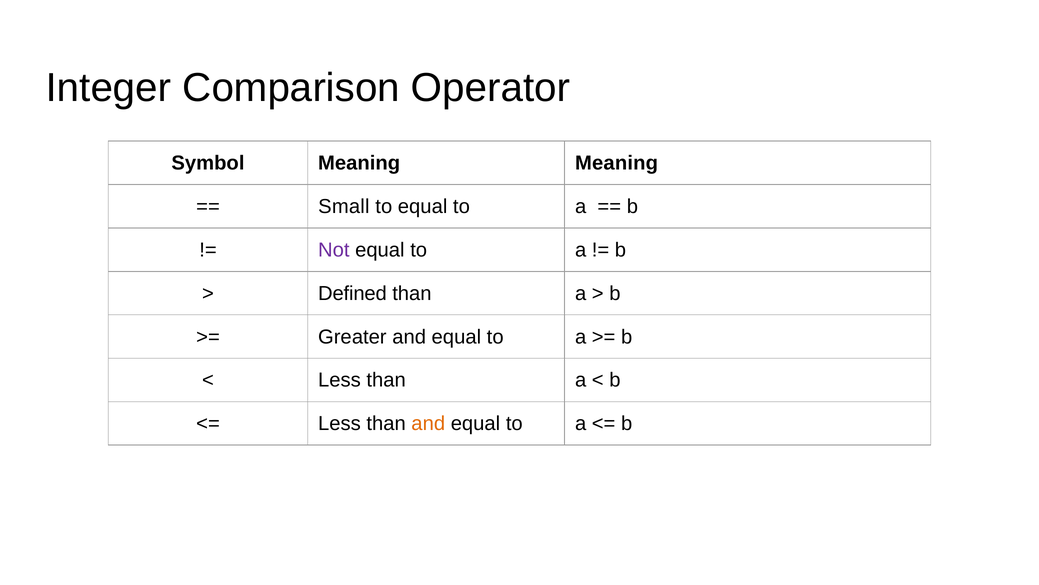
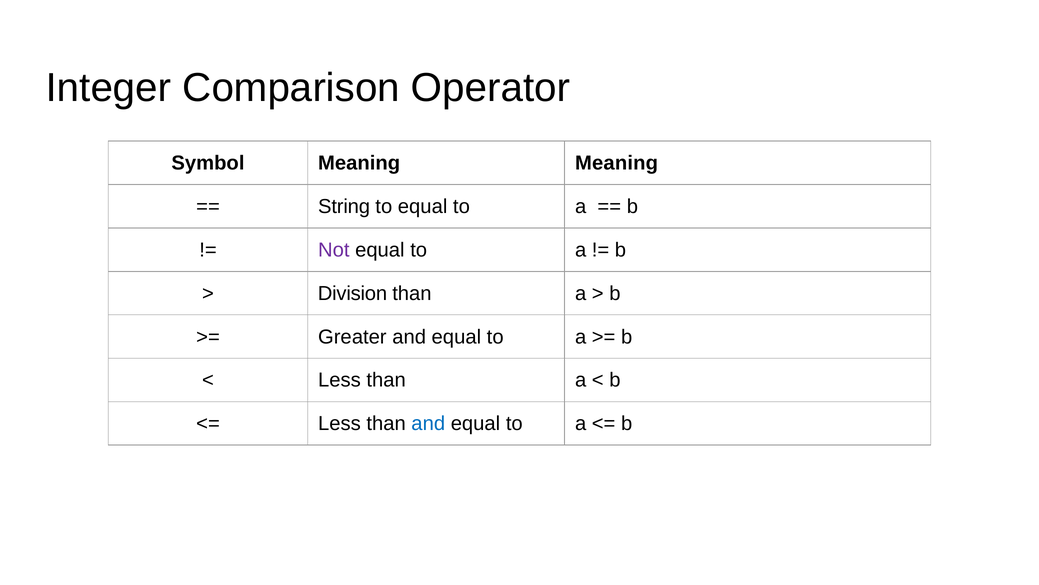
Small: Small -> String (344, 206)
Defined: Defined -> Division (352, 293)
and colour: orange -> blue (428, 423)
